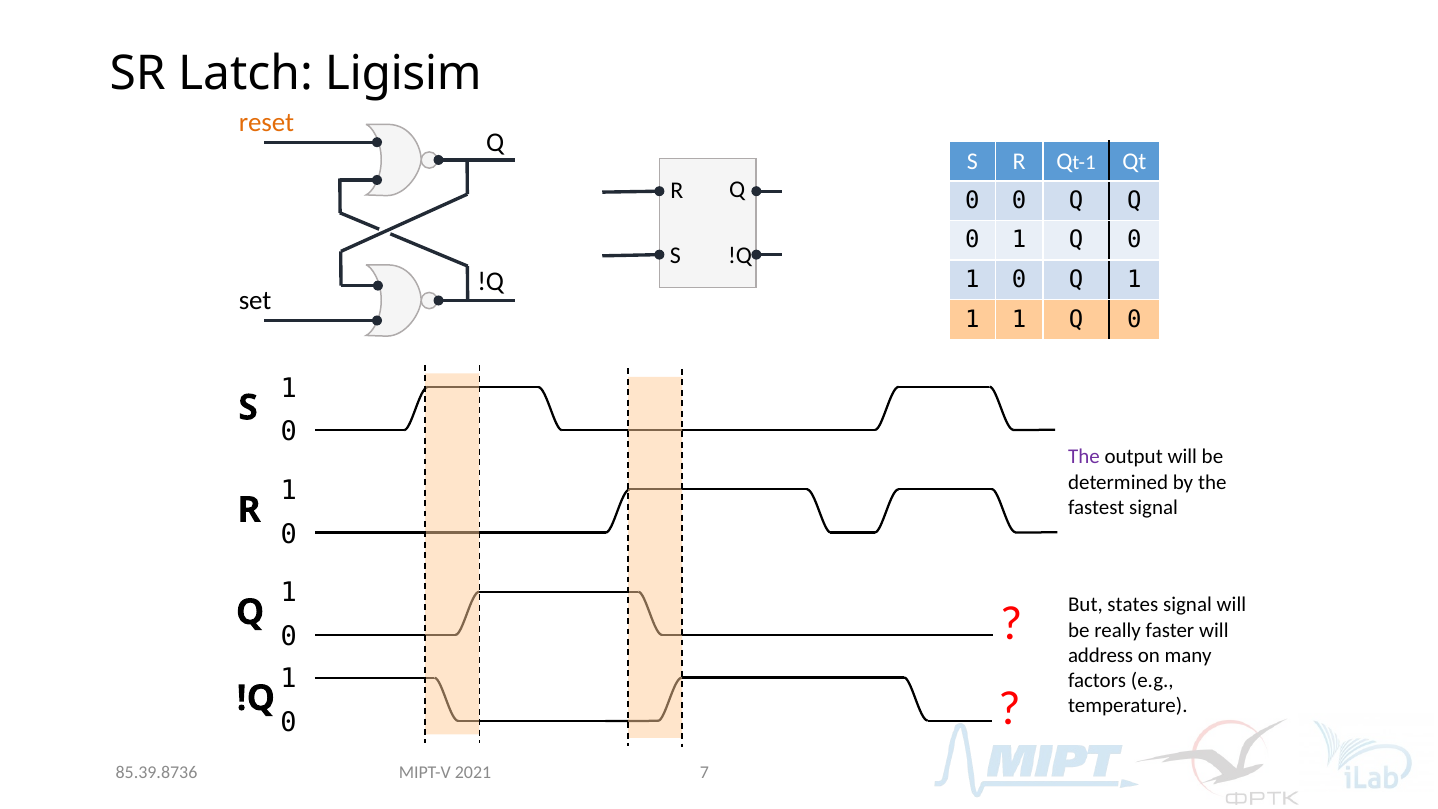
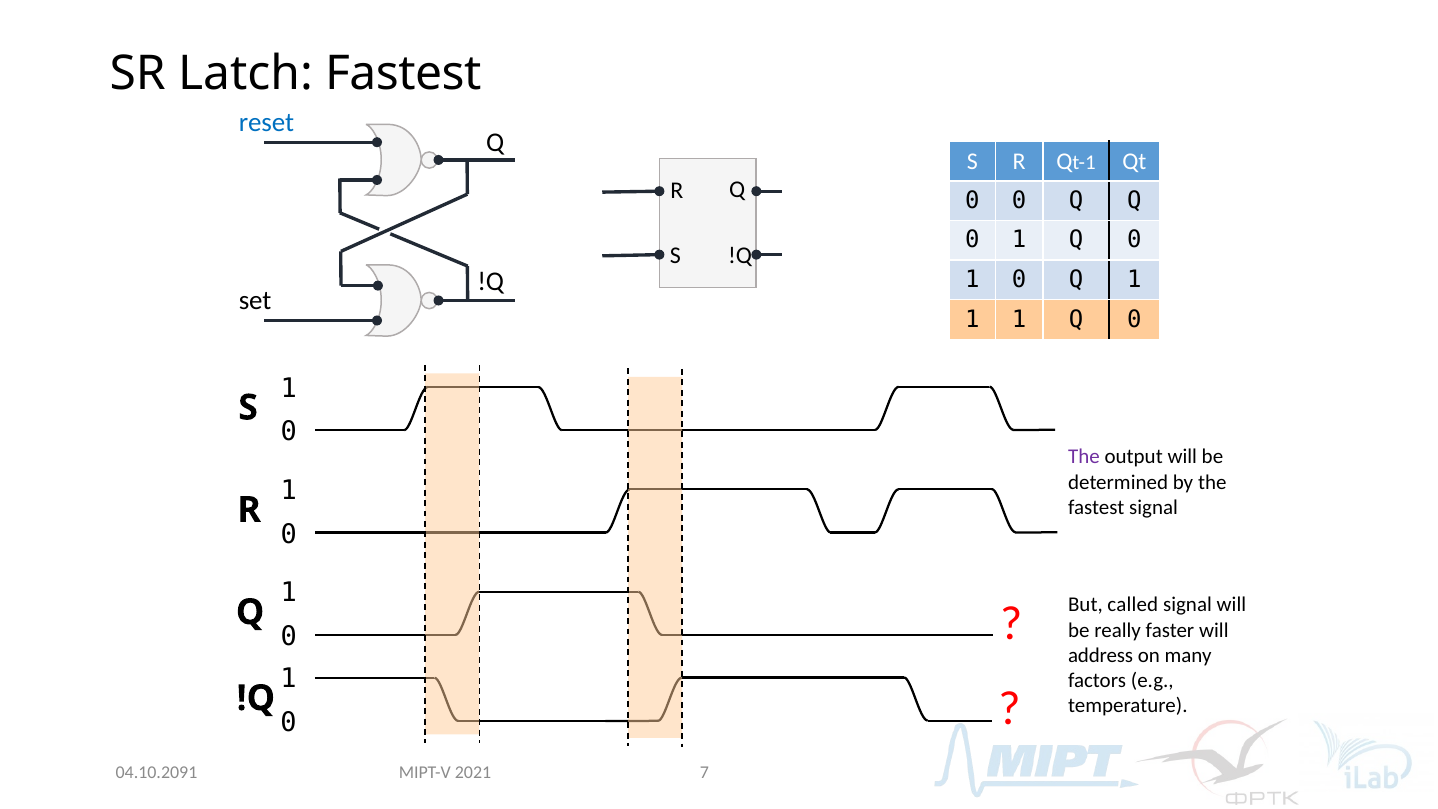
Latch Ligisim: Ligisim -> Fastest (403, 74)
reset colour: orange -> blue (266, 123)
states: states -> called (1133, 605)
85.39.8736: 85.39.8736 -> 04.10.2091 (156, 772)
